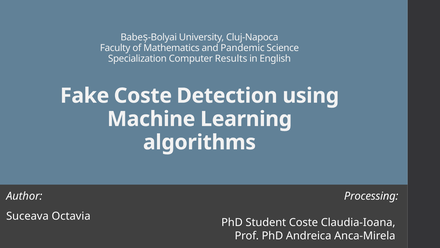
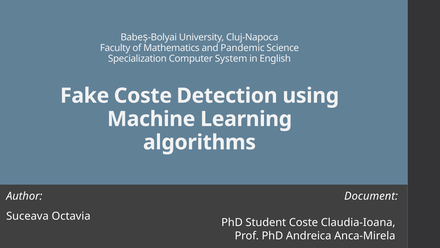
Results: Results -> System (231, 59)
Processing: Processing -> Document (371, 196)
